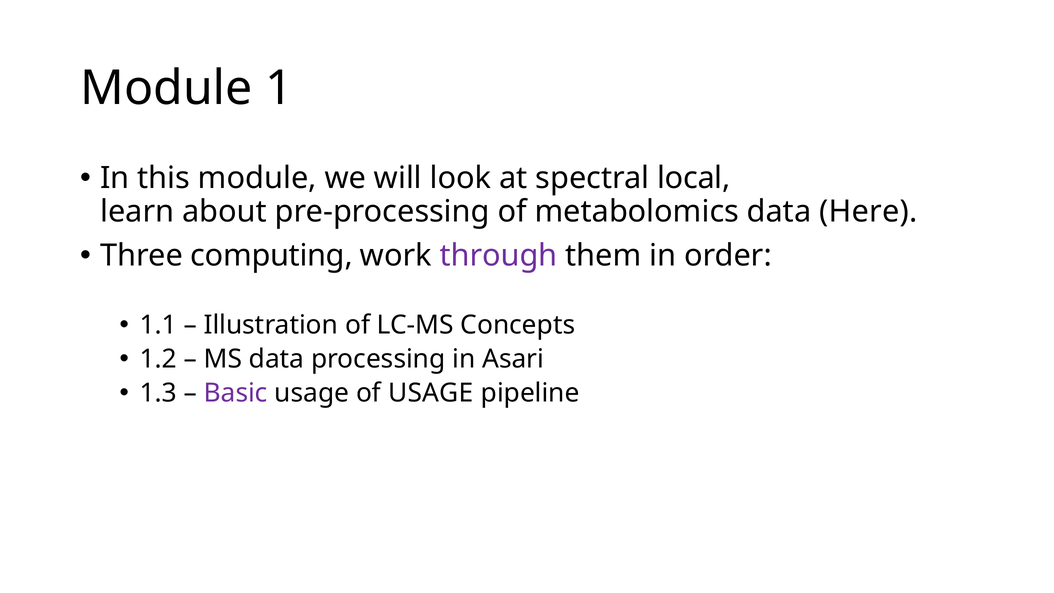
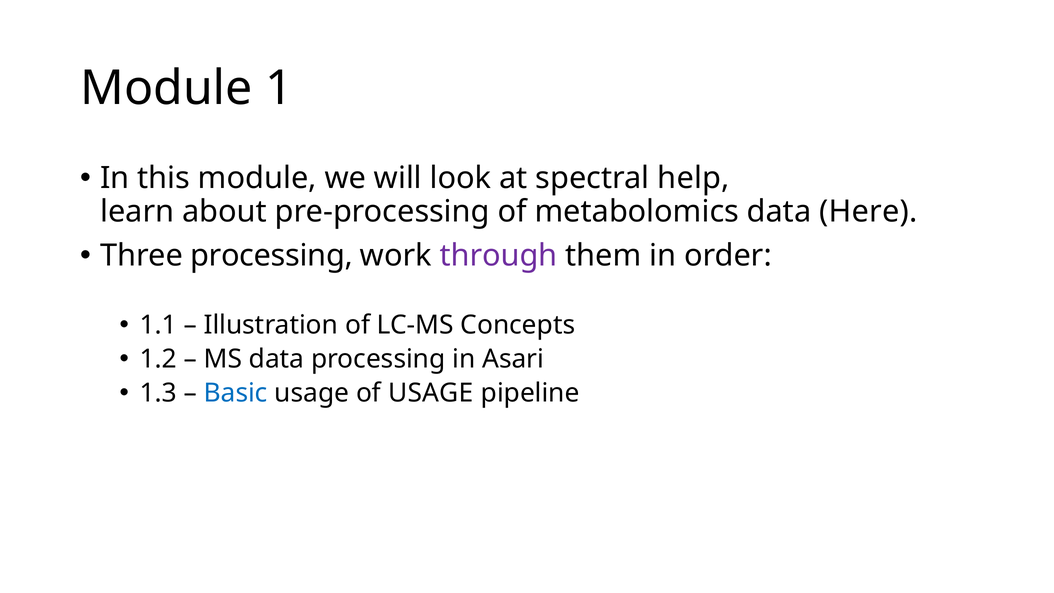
local: local -> help (693, 178)
Three computing: computing -> processing (272, 256)
Basic colour: purple -> blue (236, 393)
